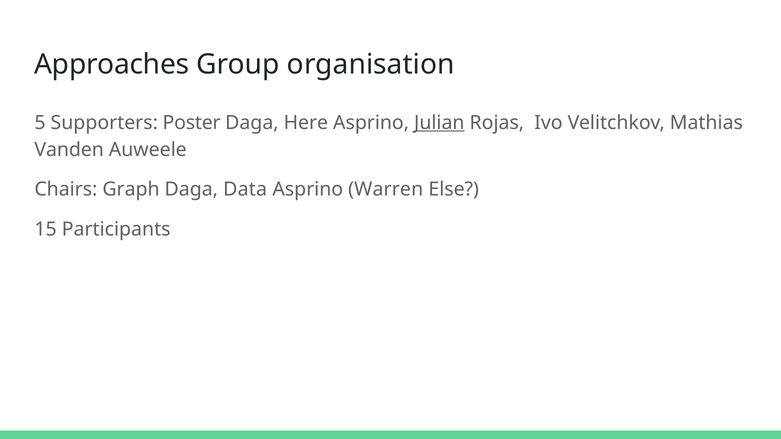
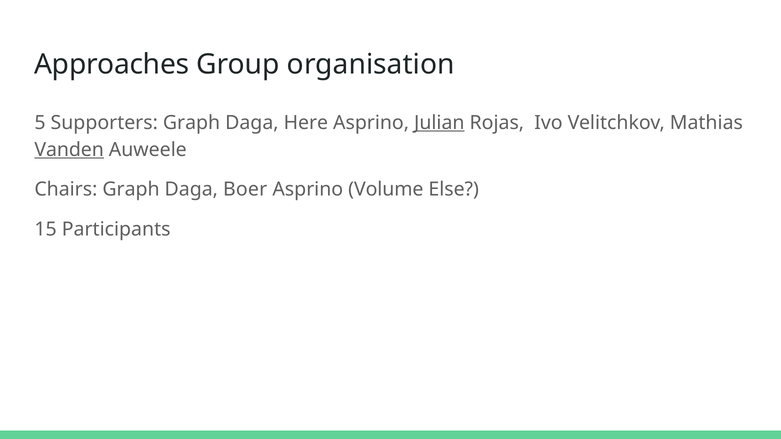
Supporters Poster: Poster -> Graph (192, 123)
Vanden underline: none -> present (69, 150)
Data: Data -> Boer (245, 190)
Warren: Warren -> Volume (386, 190)
